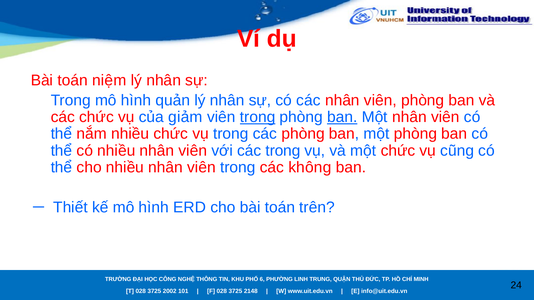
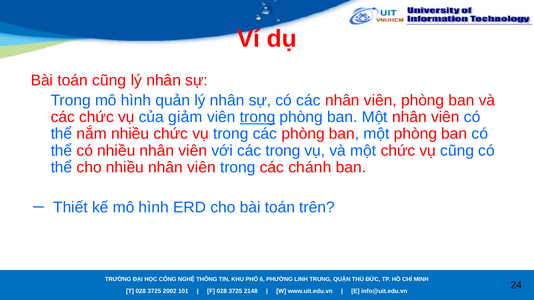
toán niệm: niệm -> cũng (109, 80)
ban underline: present -> none (342, 117)
không: không -> chánh (310, 168)
